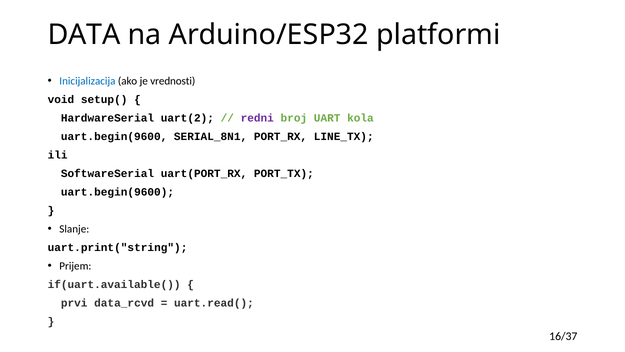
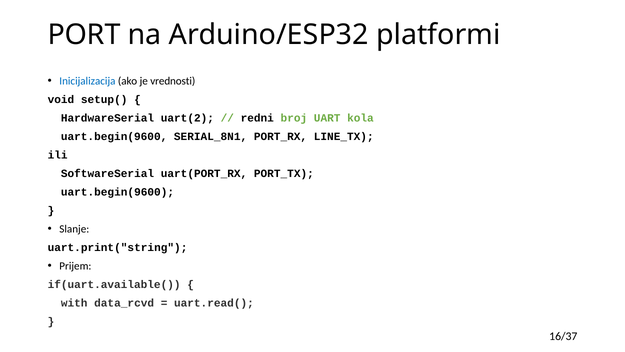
DATA: DATA -> PORT (84, 35)
redni colour: purple -> black (257, 118)
prvi: prvi -> with (74, 303)
